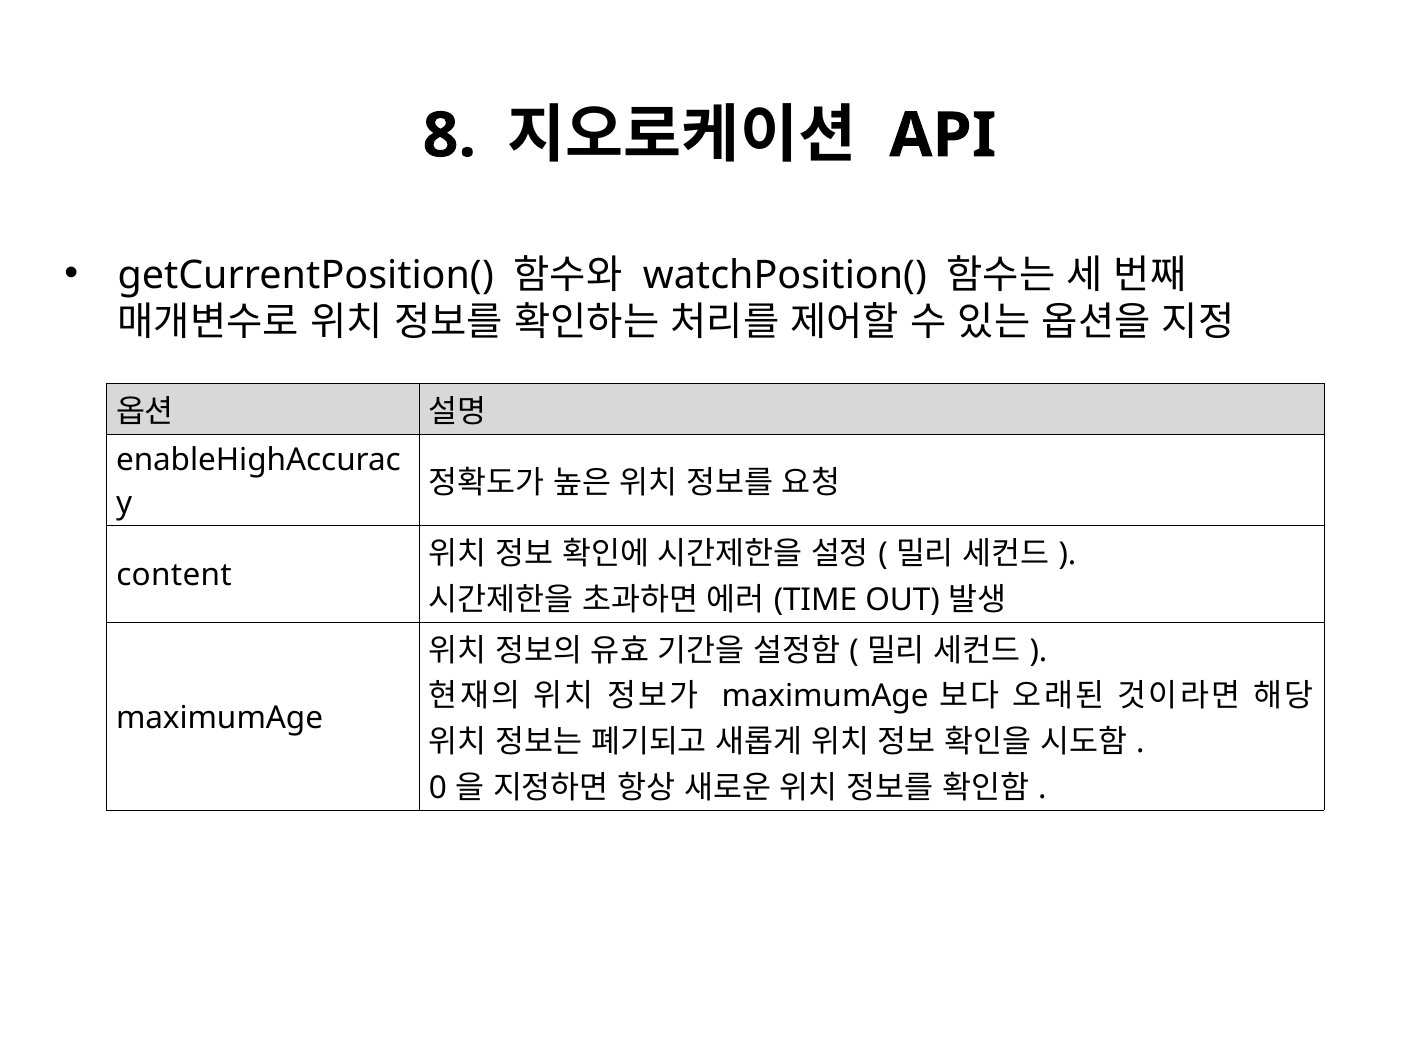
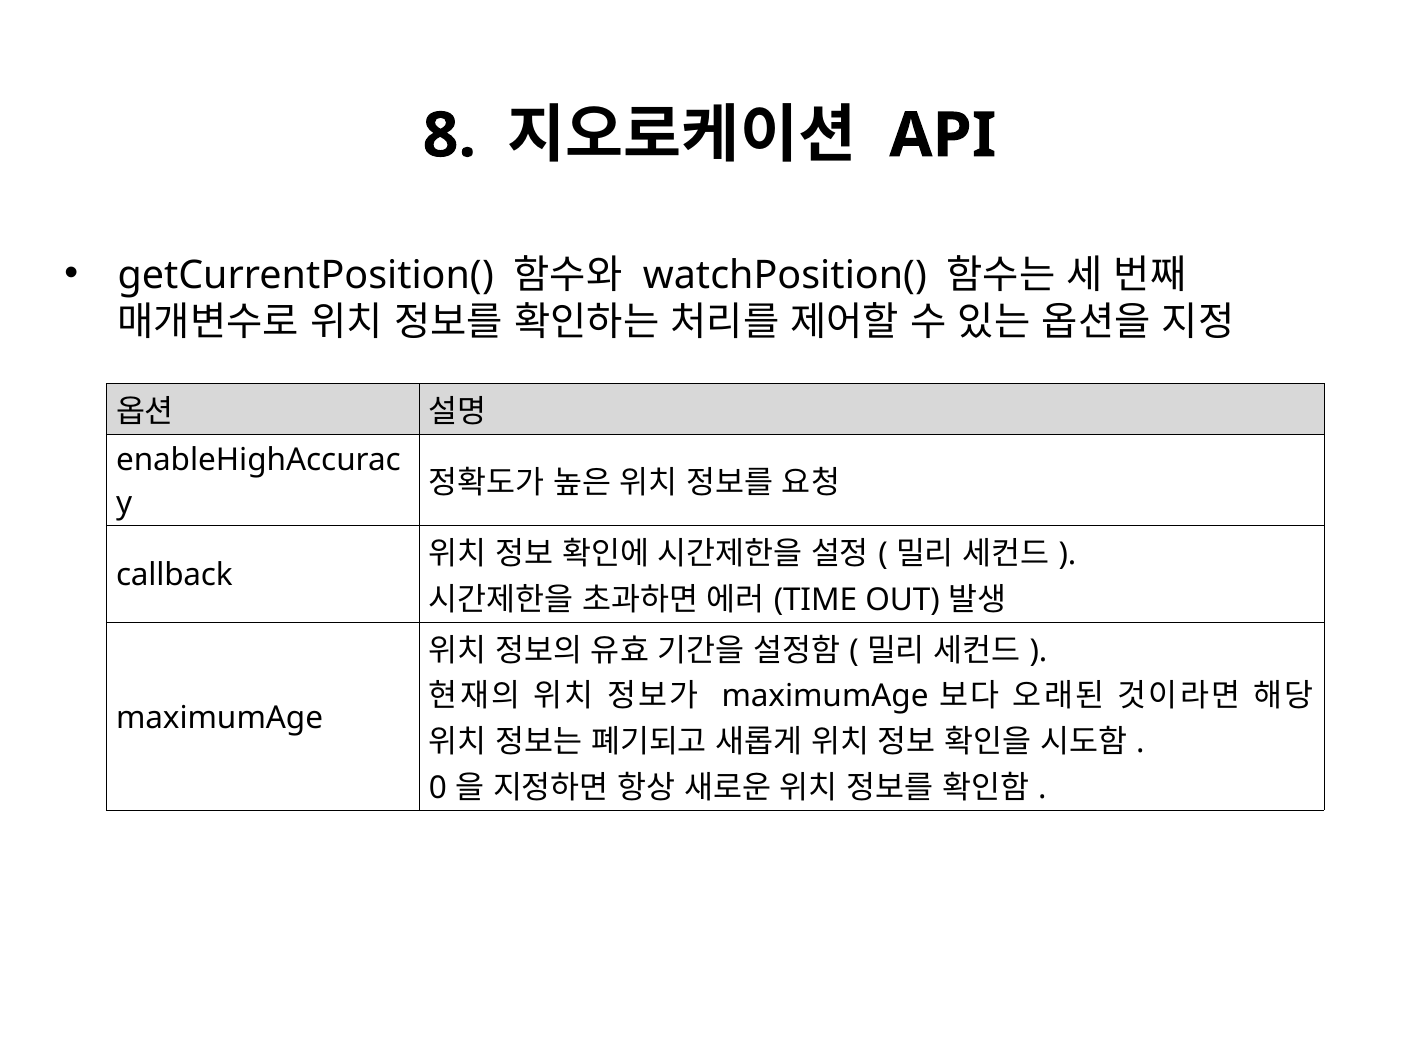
content: content -> callback (174, 576)
